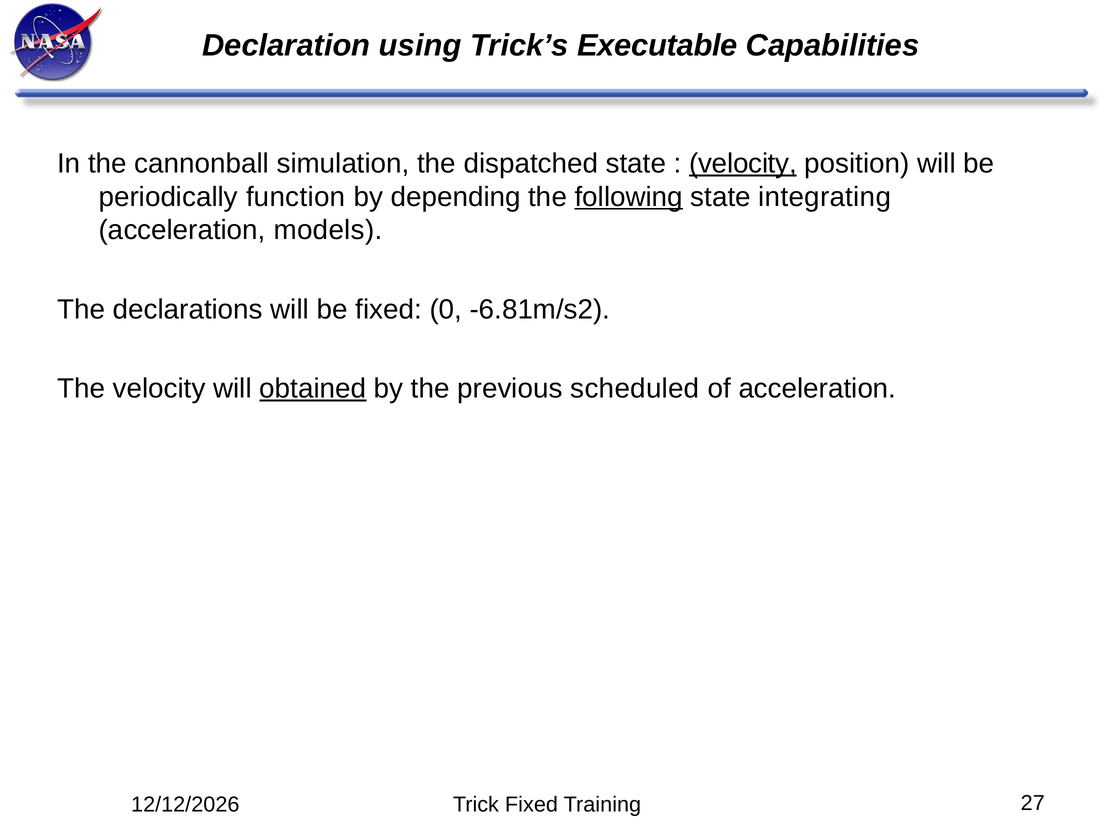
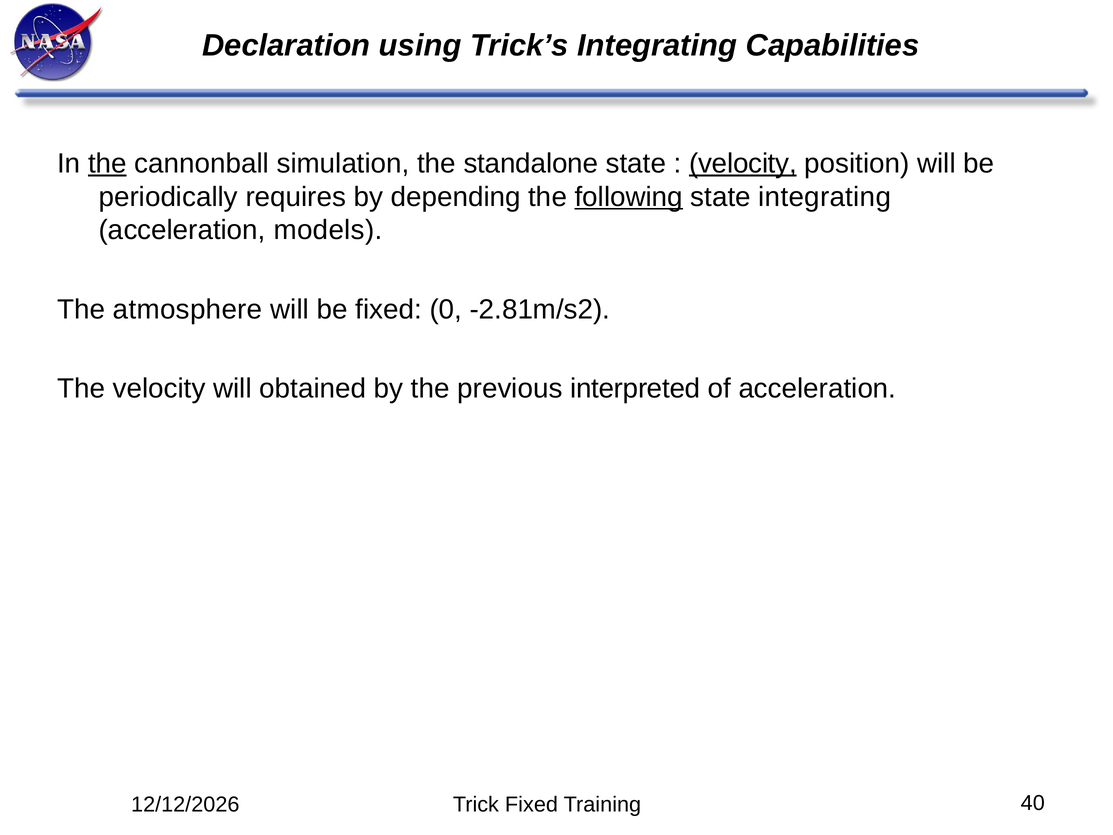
Trick’s Executable: Executable -> Integrating (657, 46)
the underline: none -> present (107, 163)
dispatched: dispatched -> standalone (531, 163)
function: function -> requires (296, 197)
declarations: declarations -> atmosphere (188, 309)
-6.81m/s2: -6.81m/s2 -> -2.81m/s2 (540, 309)
obtained underline: present -> none (313, 388)
scheduled: scheduled -> interpreted (635, 388)
27: 27 -> 40 (1033, 803)
